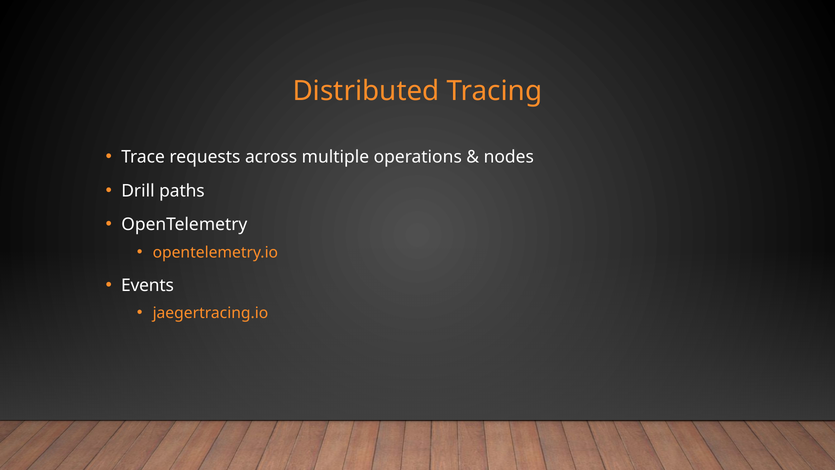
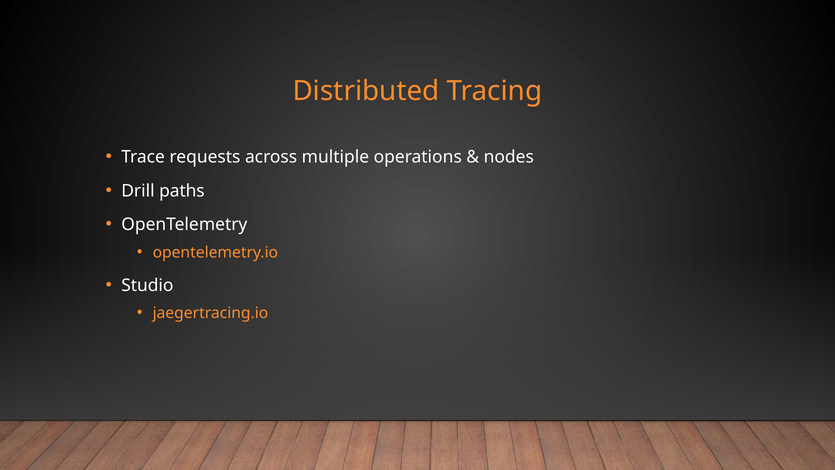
Events: Events -> Studio (147, 285)
